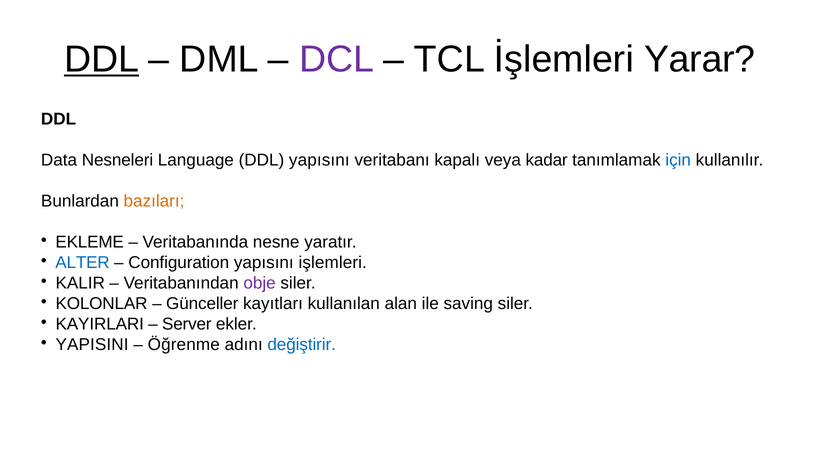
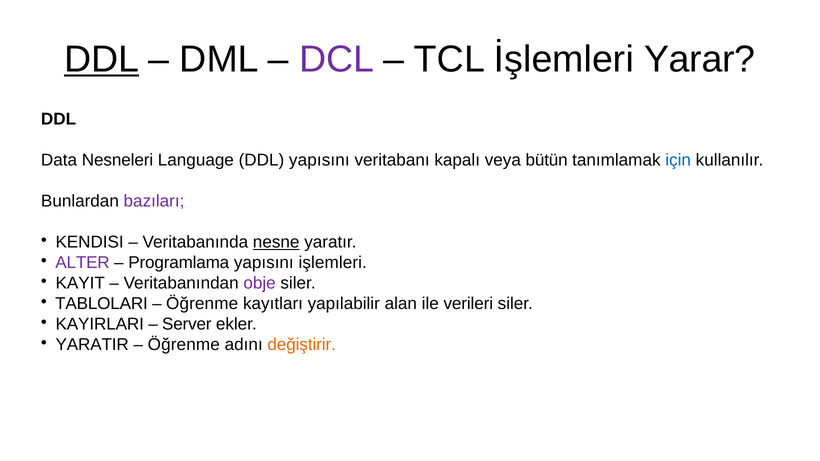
kadar: kadar -> bütün (547, 160)
bazıları colour: orange -> purple (154, 201)
EKLEME: EKLEME -> KENDISI (90, 242)
nesne underline: none -> present (276, 242)
ALTER colour: blue -> purple (83, 263)
Configuration: Configuration -> Programlama (179, 263)
KALIR: KALIR -> KAYIT (80, 283)
KOLONLAR: KOLONLAR -> TABLOLARI (102, 304)
Günceller: Günceller -> Öğrenme (202, 304)
kullanılan: kullanılan -> yapılabilir (344, 304)
saving: saving -> verileri (468, 304)
YAPISINI: YAPISINI -> YARATIR (92, 345)
değiştirir colour: blue -> orange (302, 345)
